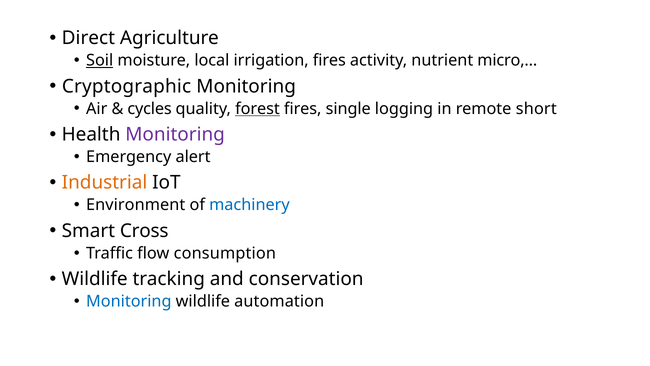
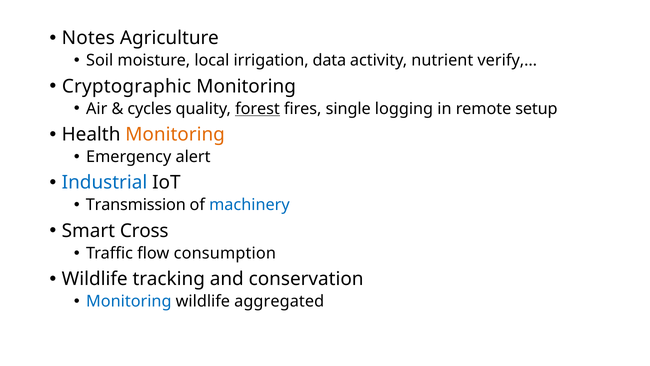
Direct: Direct -> Notes (88, 38)
Soil underline: present -> none (100, 61)
irrigation fires: fires -> data (329, 61)
micro,…: micro,… -> verify,… (507, 61)
short: short -> setup (536, 109)
Monitoring colour: purple -> orange (175, 134)
Industrial colour: orange -> blue (105, 183)
Environment: Environment -> Transmission (136, 205)
automation: automation -> aggregated (279, 301)
